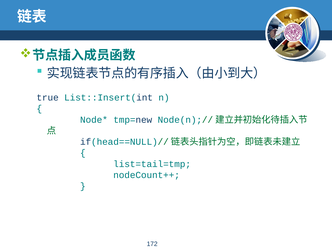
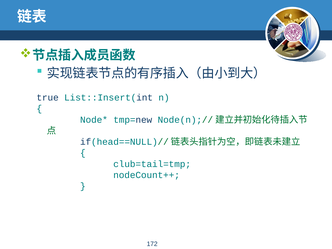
list=tail=tmp: list=tail=tmp -> club=tail=tmp (152, 164)
